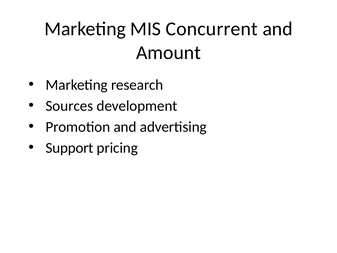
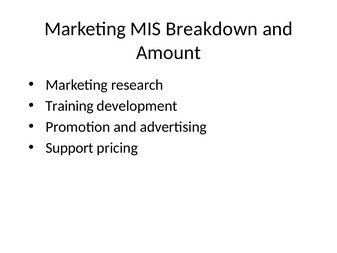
Concurrent: Concurrent -> Breakdown (212, 29)
Sources: Sources -> Training (69, 106)
